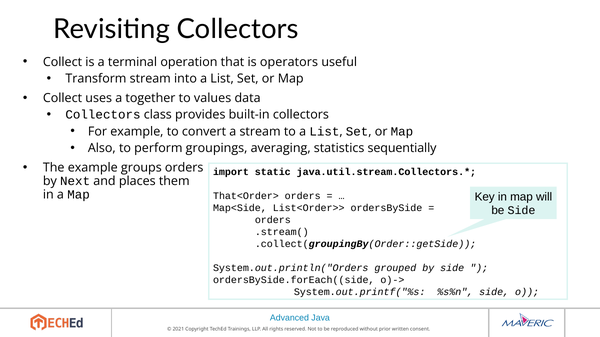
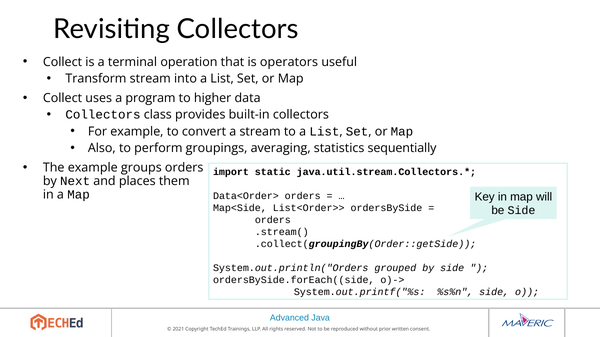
together: together -> program (151, 98)
values: values -> higher (213, 98)
That<Order>: That<Order> -> Data<Order> (246, 196)
